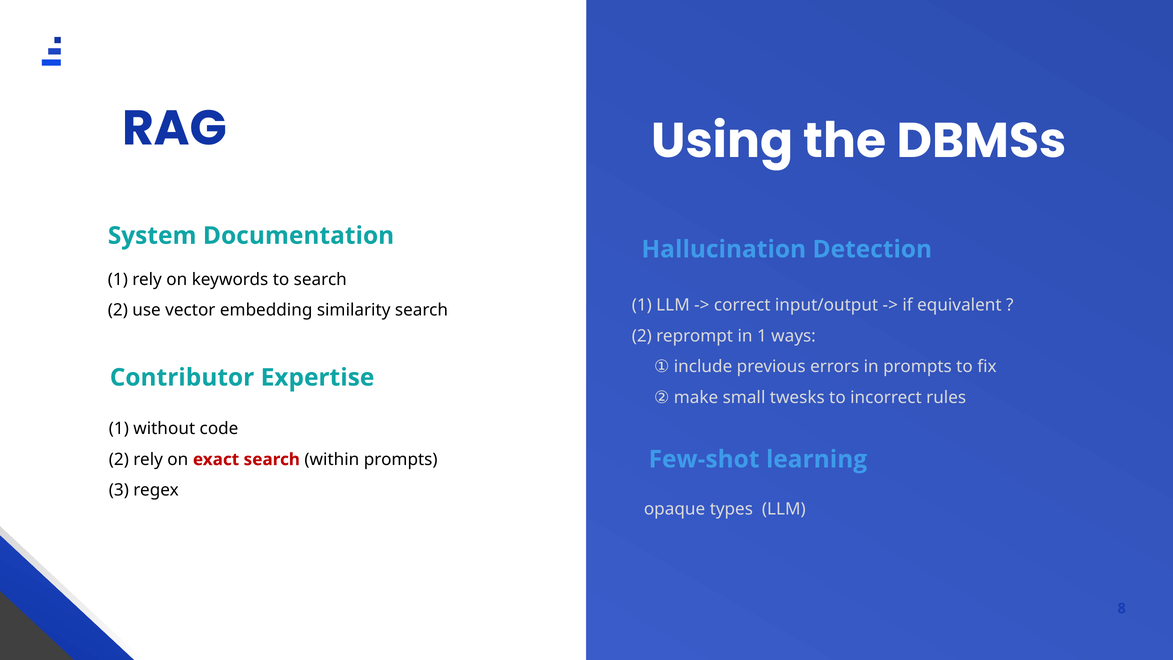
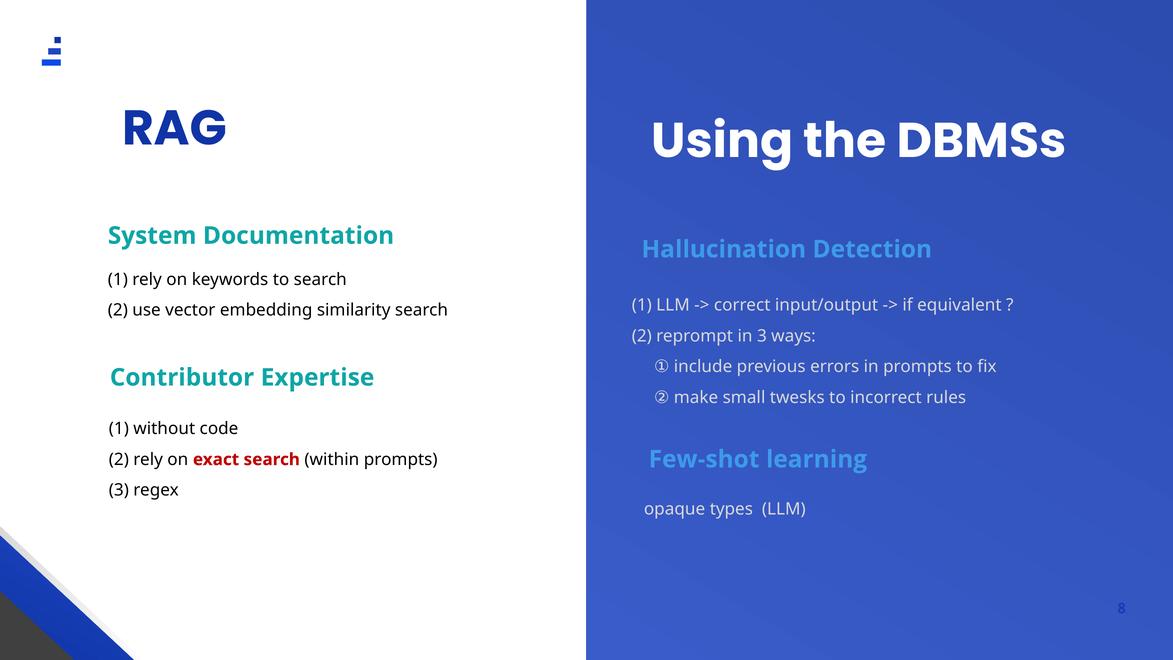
in 1: 1 -> 3 (762, 336)
